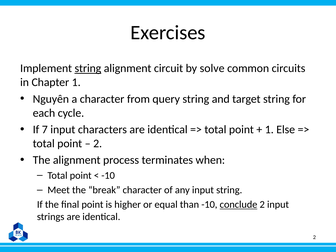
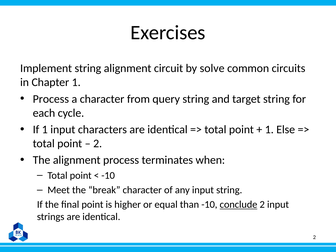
string underline: present -> none (88, 68)
Nguyên: Nguyên -> Process (51, 99)
If 7: 7 -> 1 (45, 130)
